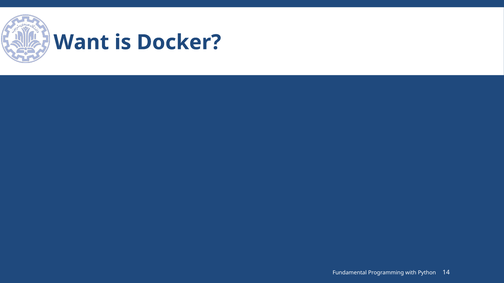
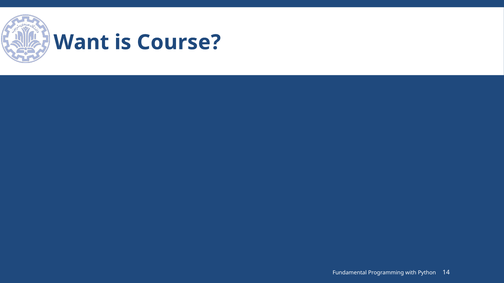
Docker: Docker -> Course (179, 42)
